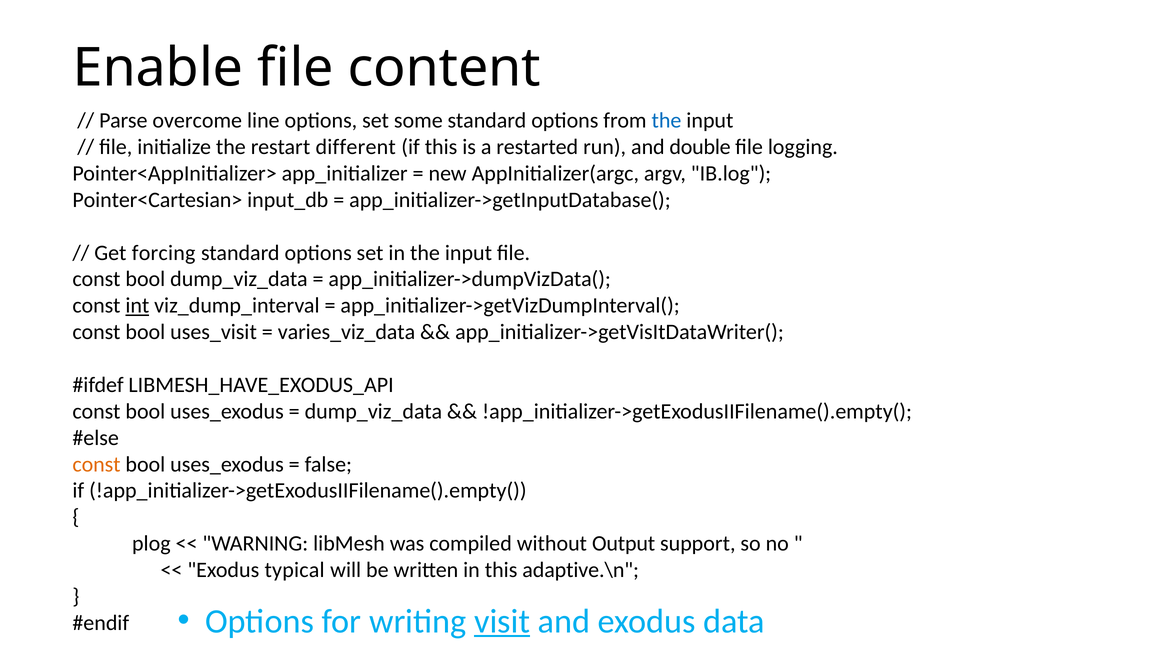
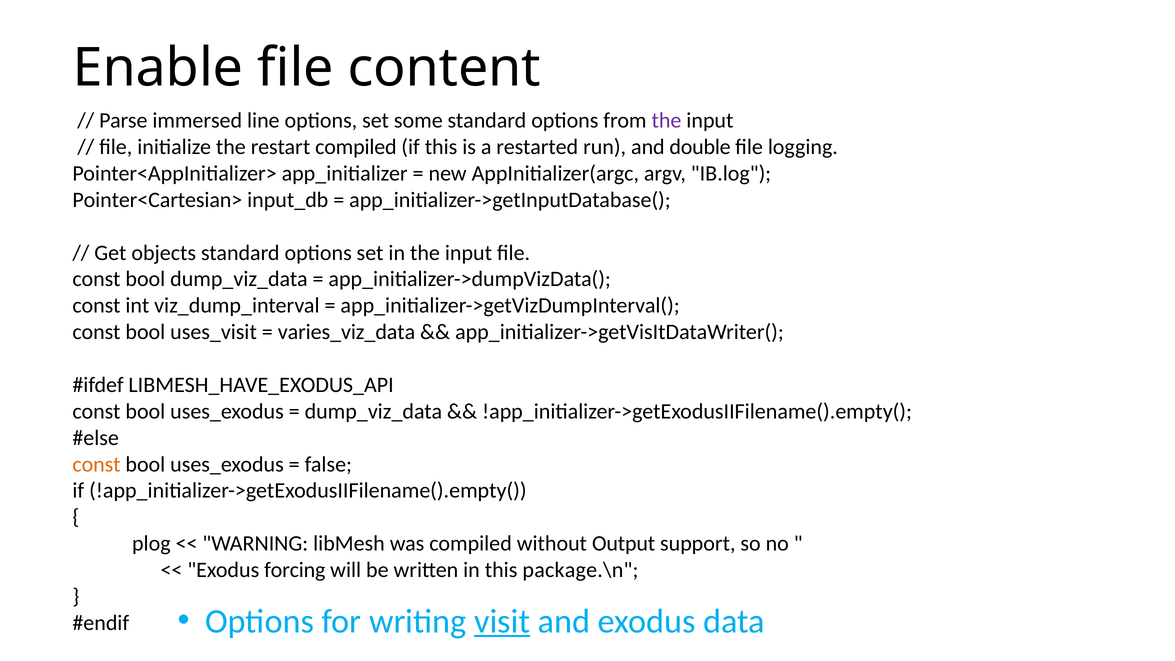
overcome: overcome -> immersed (197, 121)
the colour: blue -> purple (666, 121)
restart different: different -> compiled (356, 147)
forcing: forcing -> objects (164, 253)
int underline: present -> none (137, 306)
typical: typical -> forcing (295, 570)
adaptive.\n: adaptive.\n -> package.\n (580, 570)
